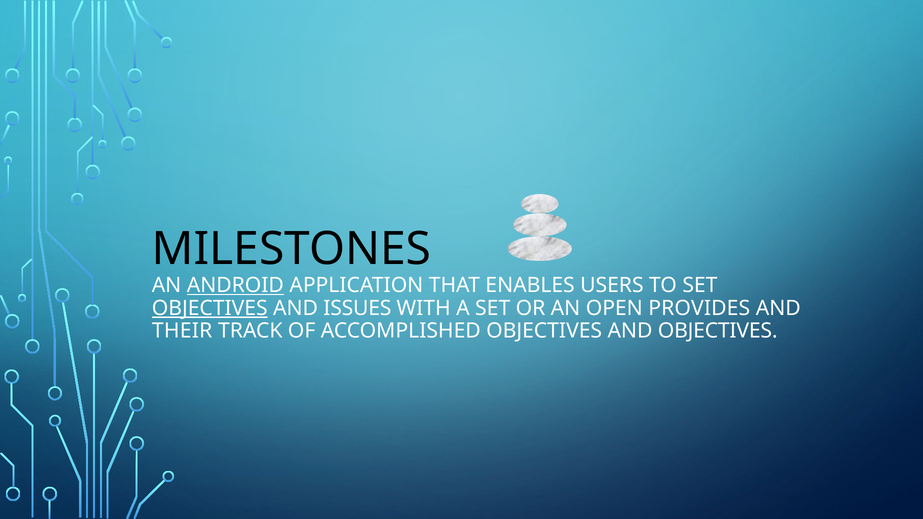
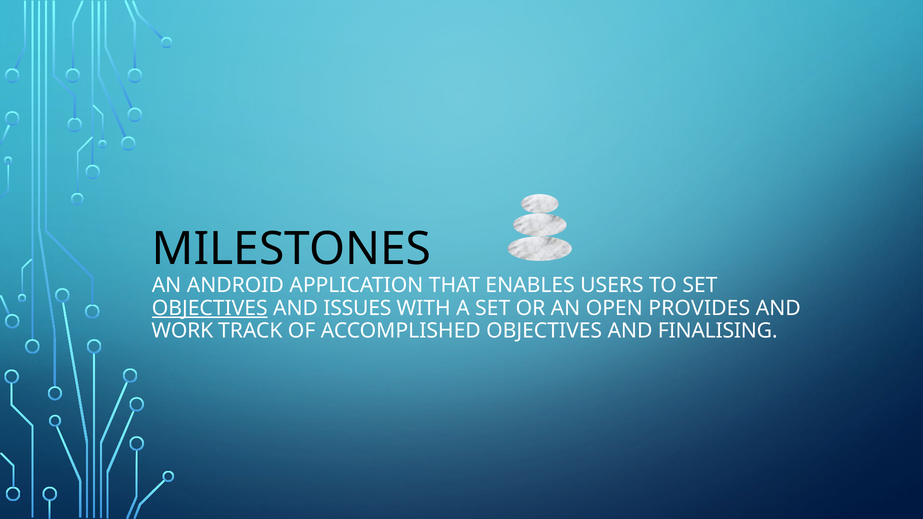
ANDROID underline: present -> none (235, 285)
THEIR: THEIR -> WORK (182, 331)
OBJECTIVES: OBJECTIVES -> FINALISING (718, 331)
